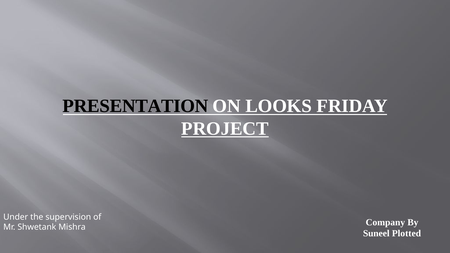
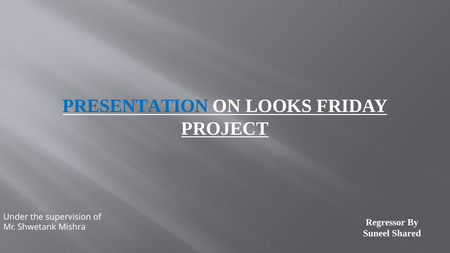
PRESENTATION colour: black -> blue (135, 106)
Company: Company -> Regressor (385, 222)
Plotted: Plotted -> Shared (406, 234)
